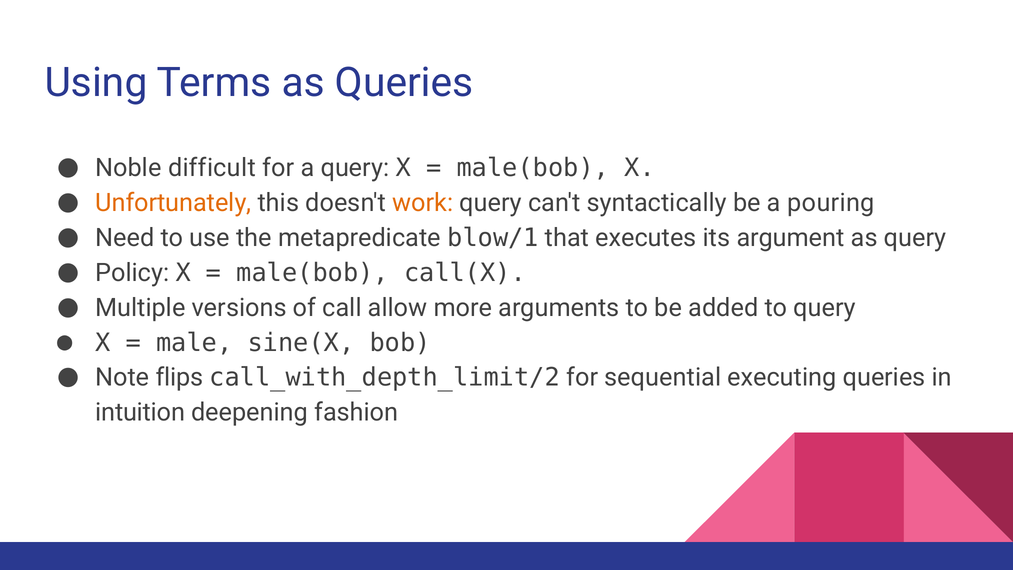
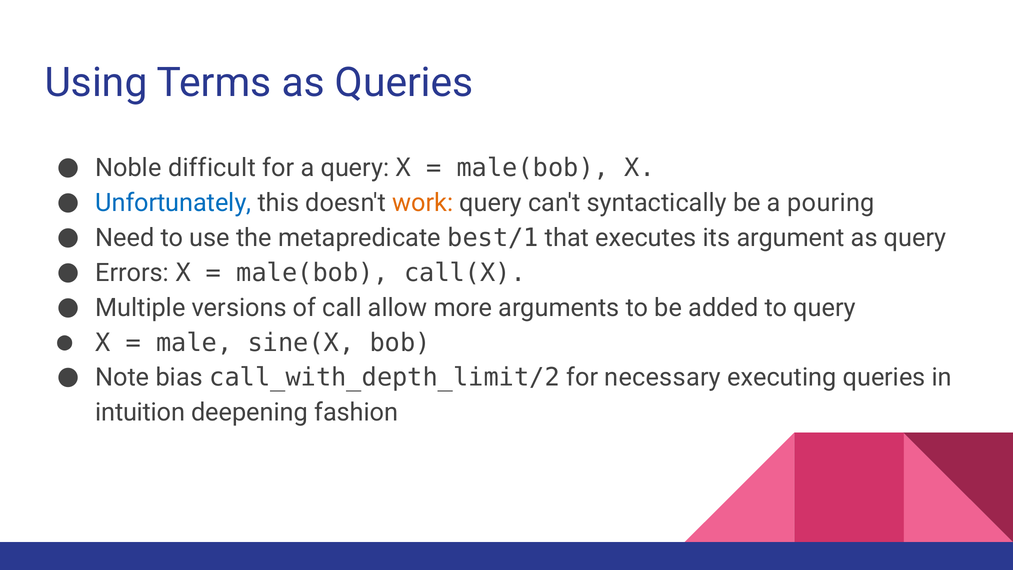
Unfortunately colour: orange -> blue (173, 203)
blow/1: blow/1 -> best/1 (493, 238)
Policy: Policy -> Errors (132, 273)
flips: flips -> bias (179, 378)
sequential: sequential -> necessary (663, 378)
